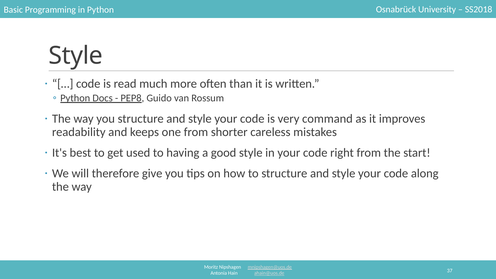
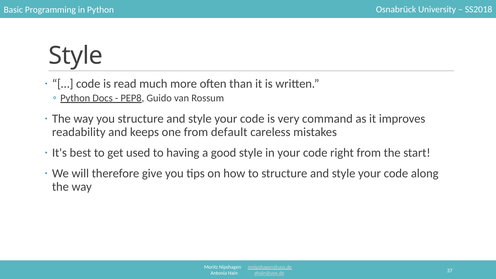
shorter: shorter -> default (229, 132)
